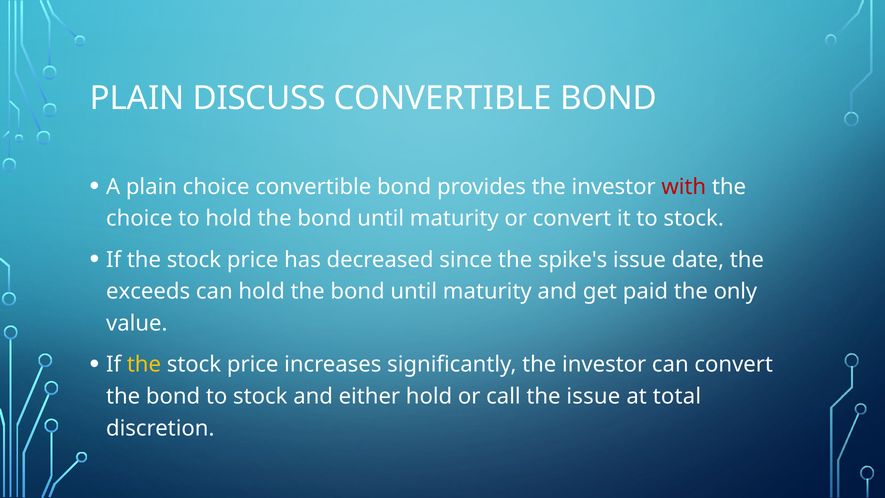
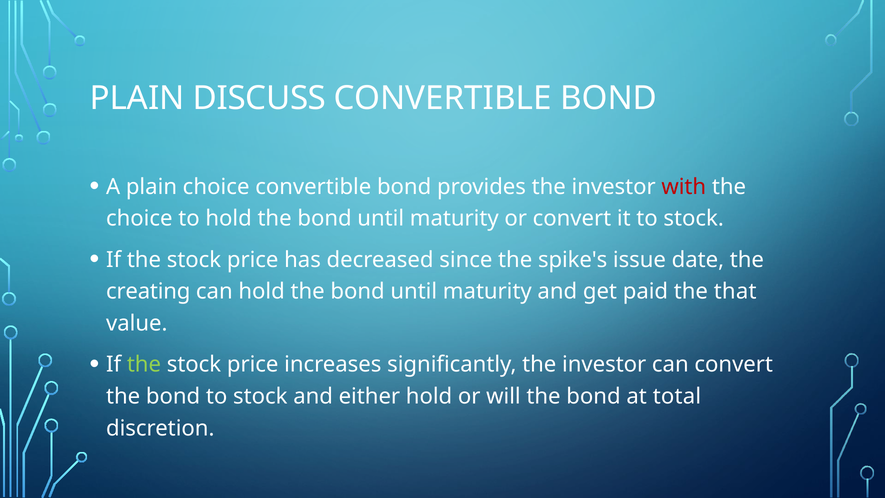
exceeds: exceeds -> creating (148, 292)
only: only -> that (735, 292)
the colour: yellow -> light green (144, 364)
call: call -> will (503, 396)
issue: issue -> bond (593, 396)
